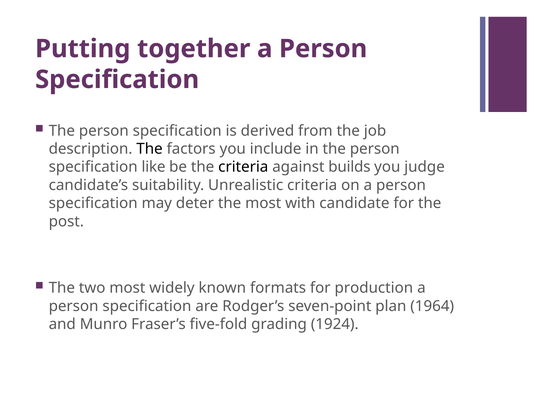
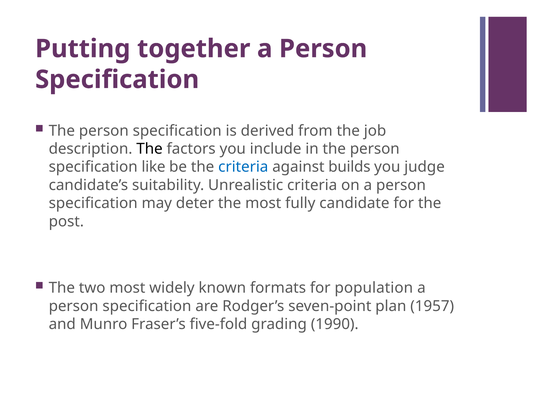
criteria colour: black -> blue (243, 167)
with: with -> fully (300, 203)
production: production -> population (374, 288)
1964: 1964 -> 1957 (432, 306)
1924: 1924 -> 1990 (335, 324)
